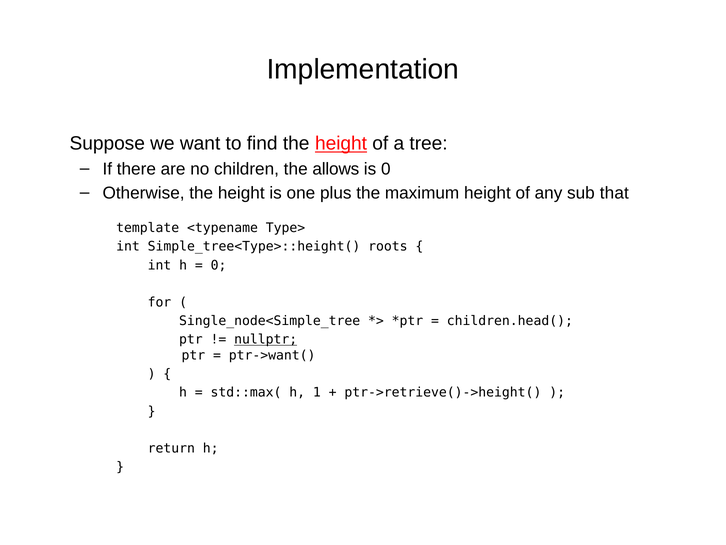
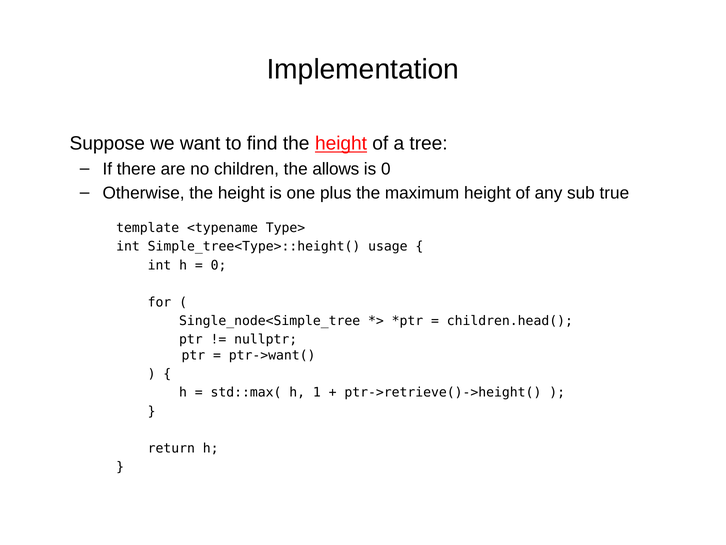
that: that -> true (614, 193)
roots: roots -> usage (388, 246)
nullptr underline: present -> none (266, 339)
